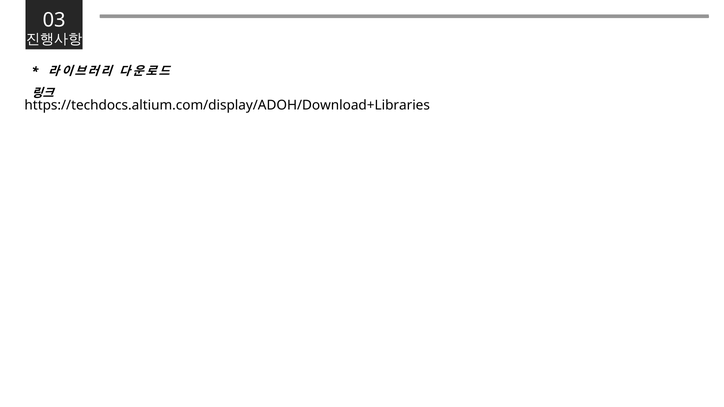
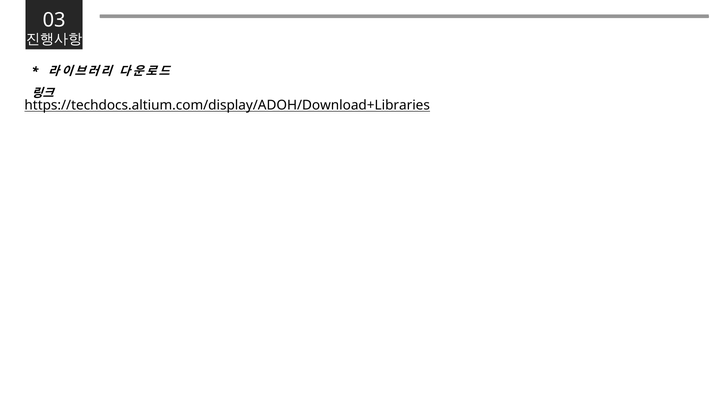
https://techdocs.altium.com/display/ADOH/Download+Libraries underline: none -> present (227, 106)
